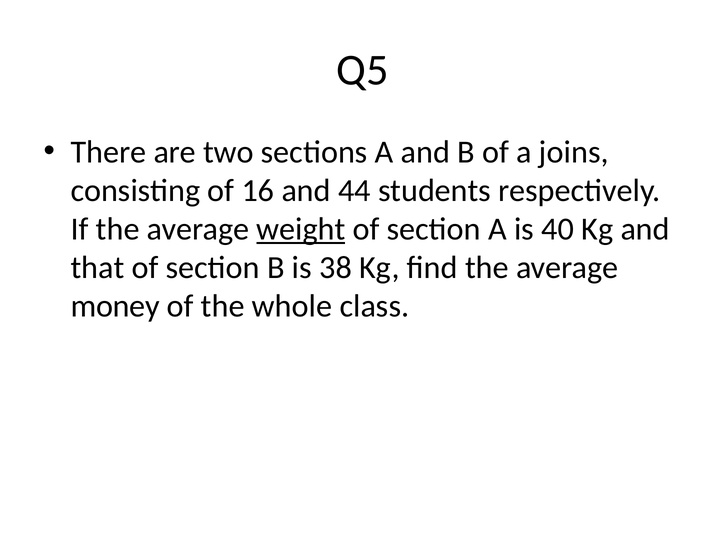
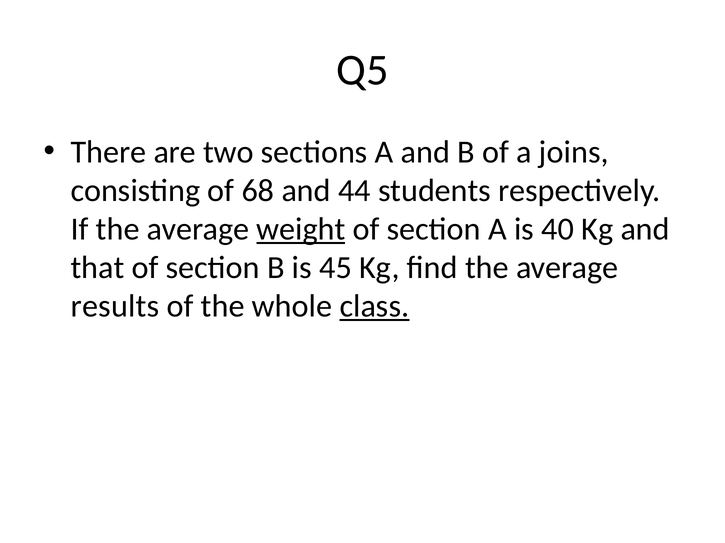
16: 16 -> 68 (258, 191)
38: 38 -> 45 (336, 268)
money: money -> results (115, 307)
class underline: none -> present (374, 307)
